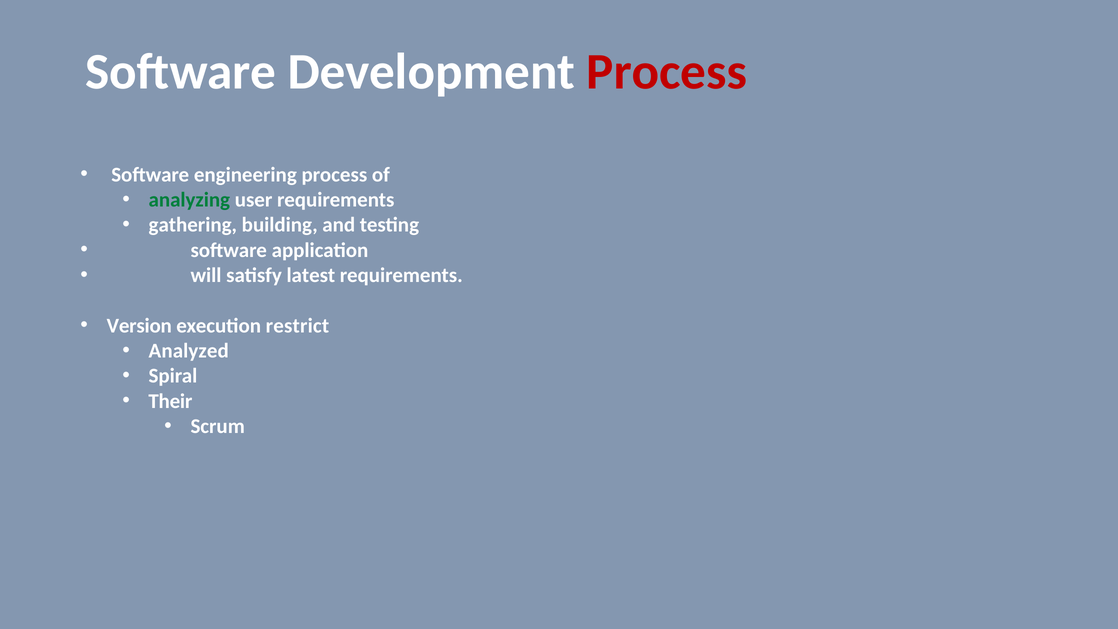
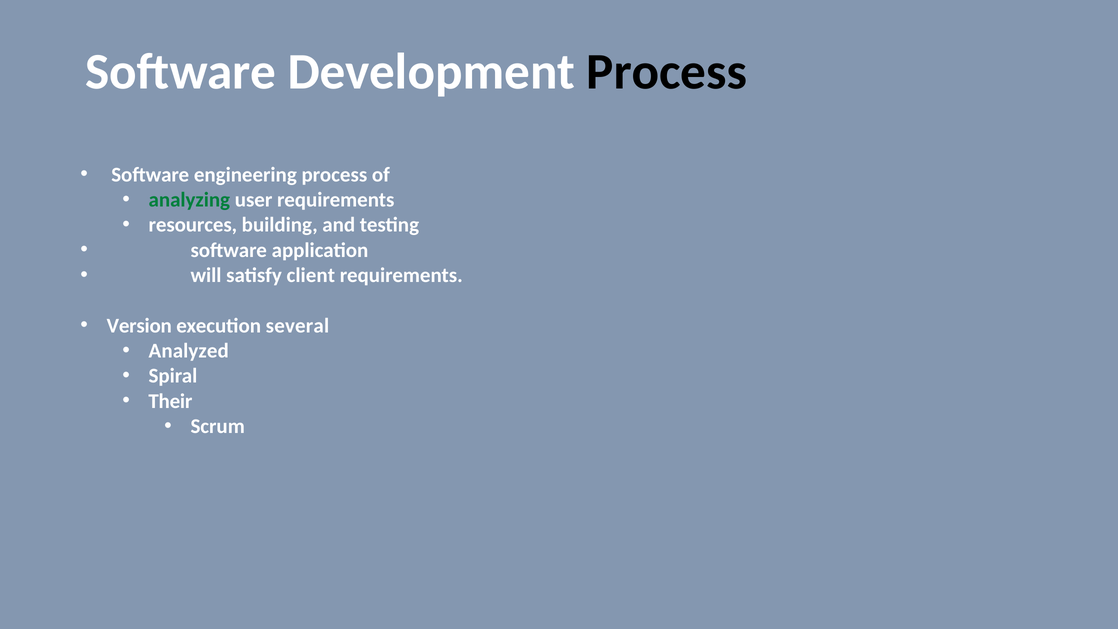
Process colour: red -> black (667, 72)
gathering: gathering -> resources (193, 225)
latest: latest -> client (311, 275)
restrict: restrict -> several (297, 326)
